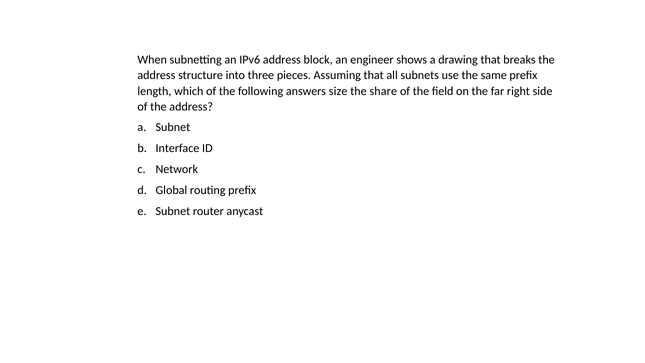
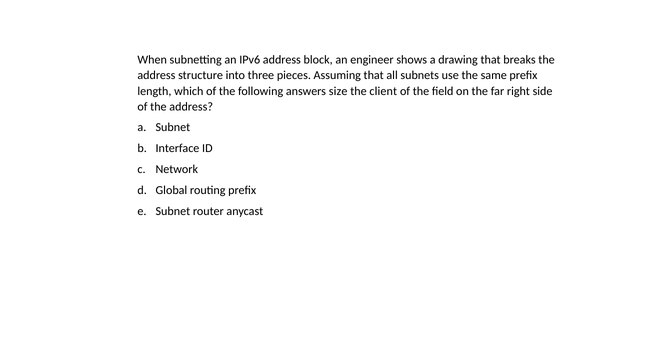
share: share -> client (383, 91)
